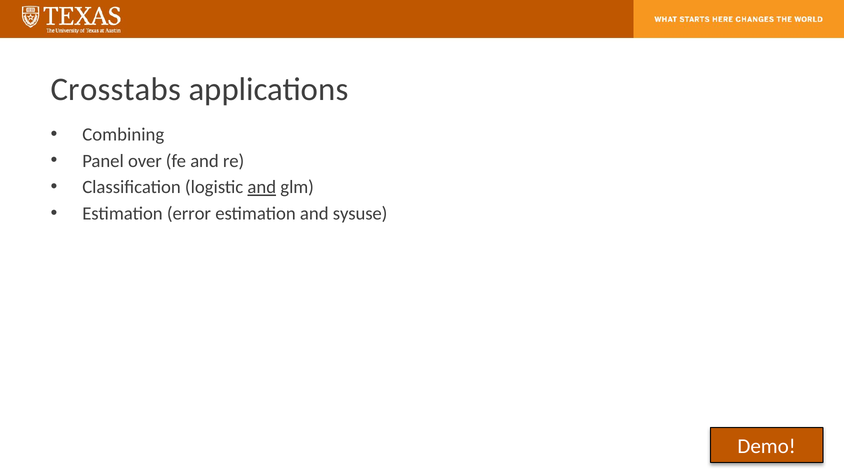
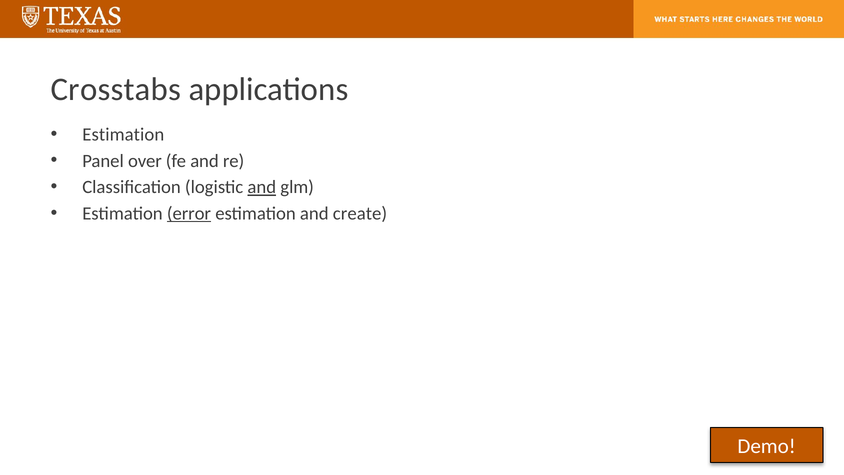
Combining: Combining -> Estimation (123, 135)
error underline: none -> present (189, 213)
sysuse: sysuse -> create (360, 213)
